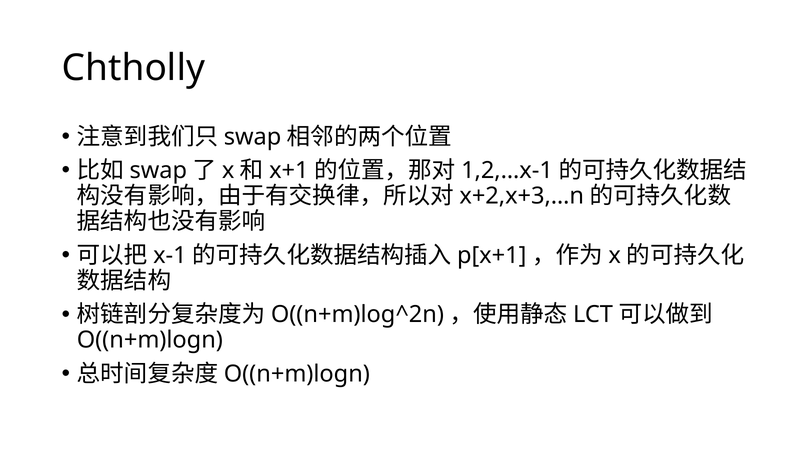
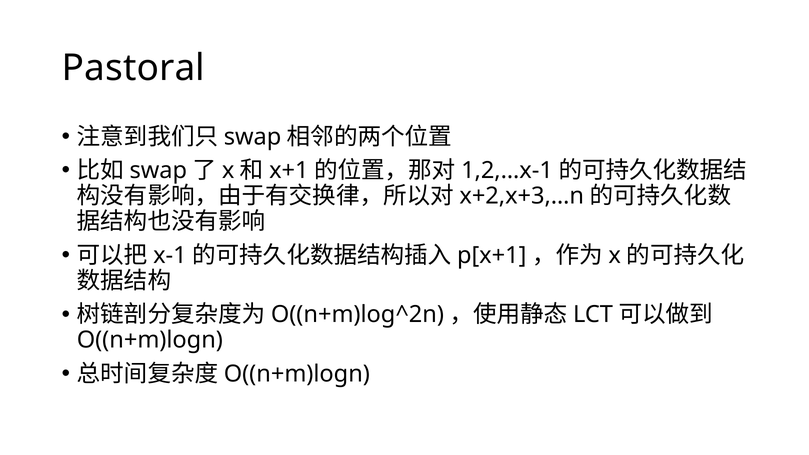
Chtholly: Chtholly -> Pastoral (133, 68)
